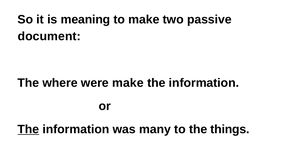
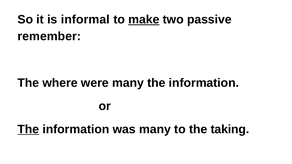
meaning: meaning -> informal (85, 20)
make underline: none -> present (144, 20)
document: document -> remember (49, 36)
were make: make -> many (128, 83)
things: things -> taking (230, 129)
